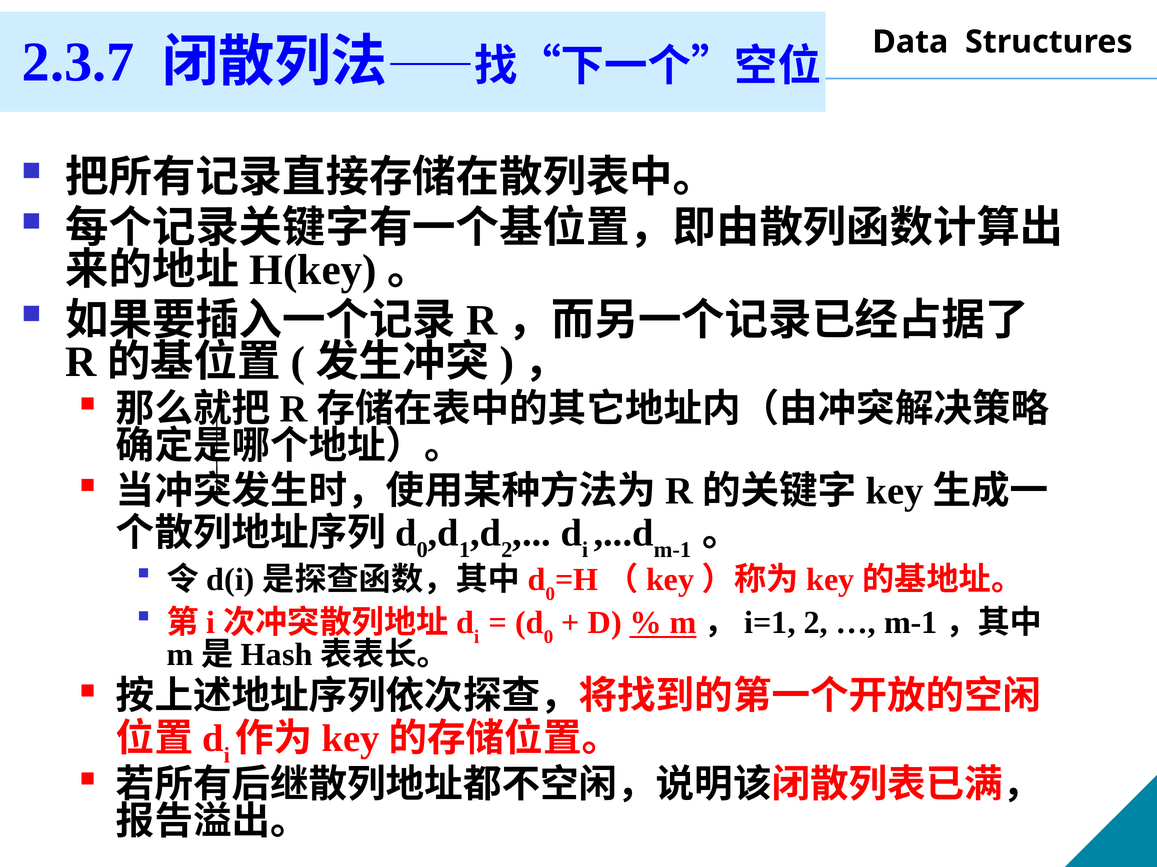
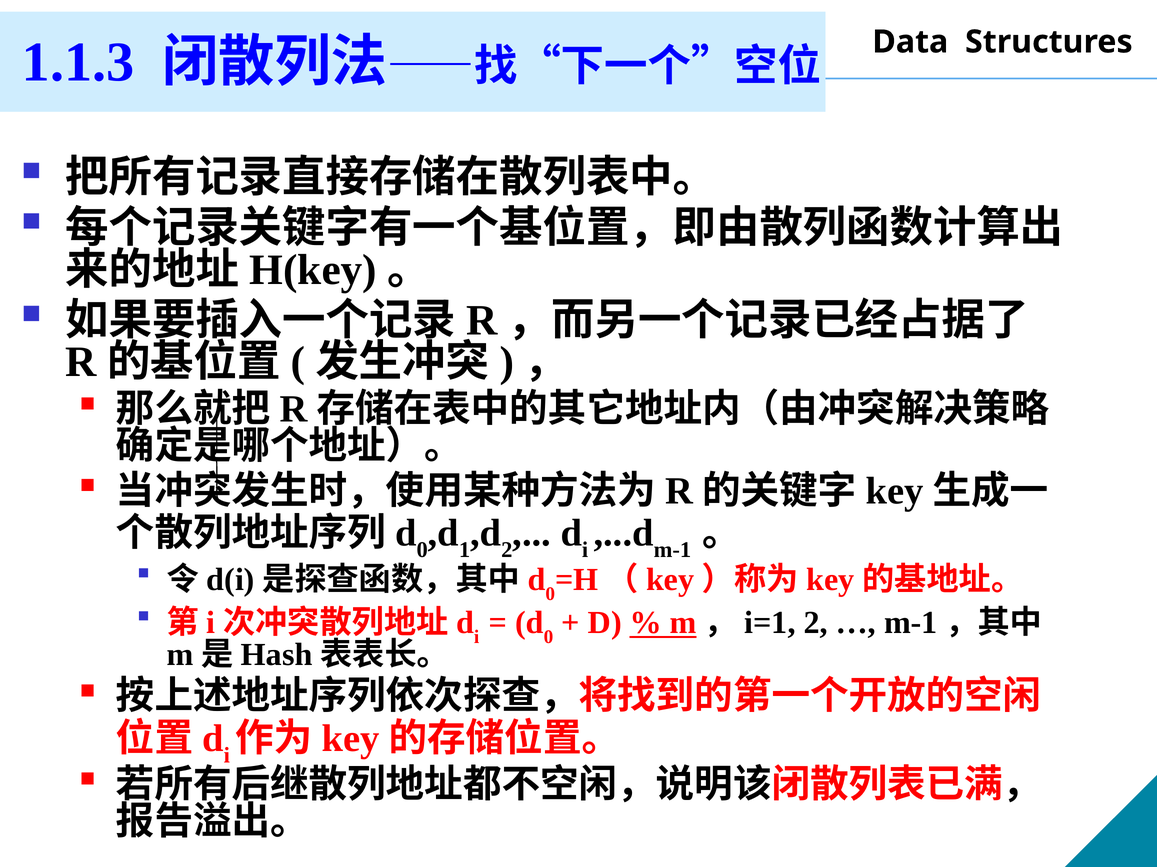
2.3.7: 2.3.7 -> 1.1.3 (78, 62)
